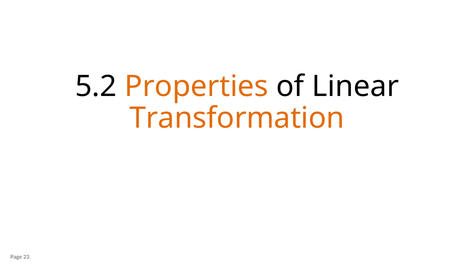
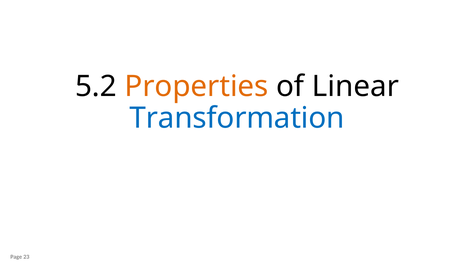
Transformation colour: orange -> blue (237, 118)
